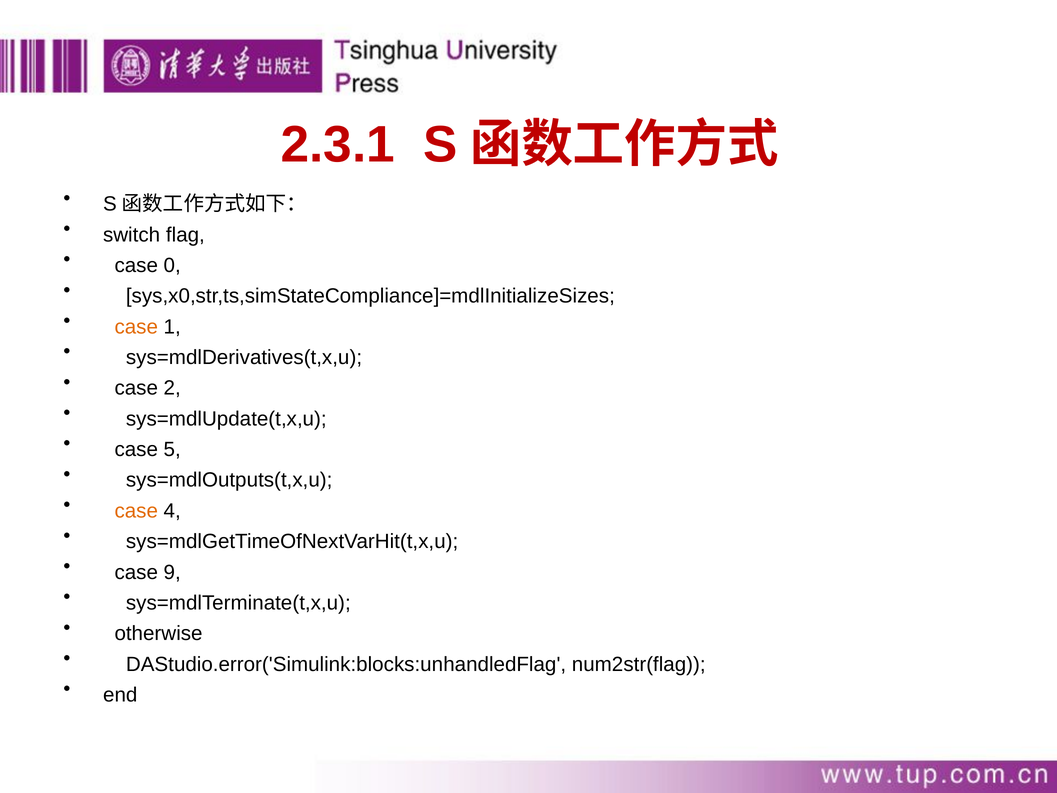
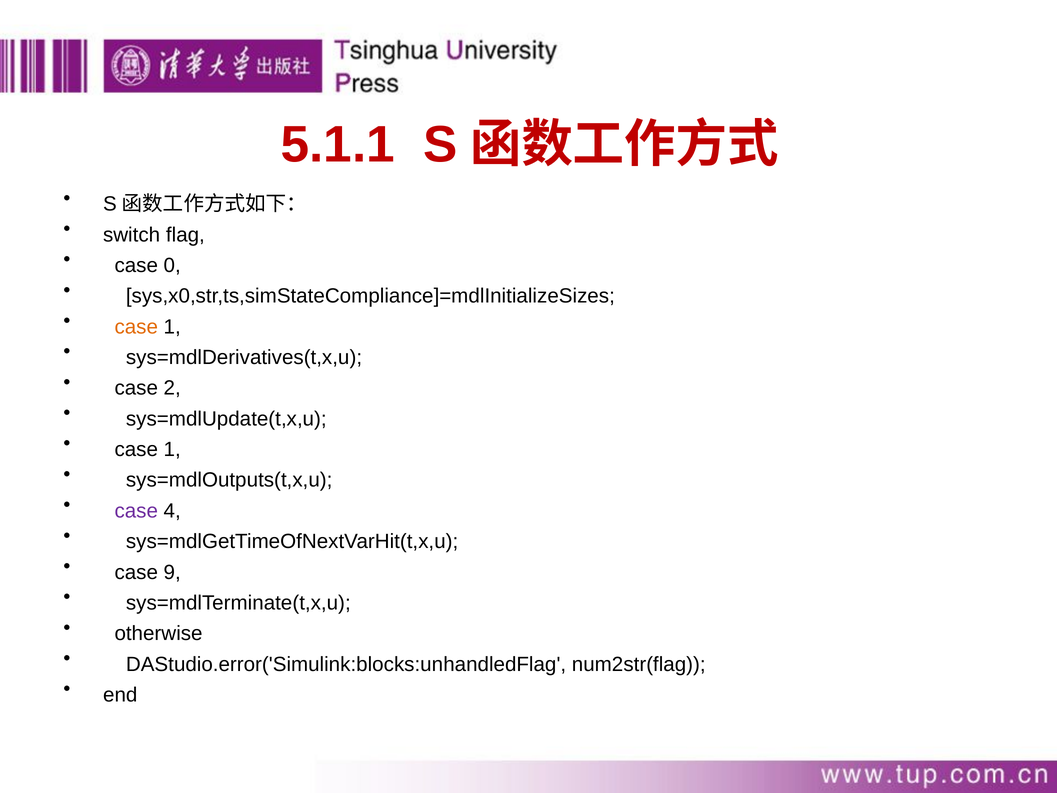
2.3.1: 2.3.1 -> 5.1.1 (338, 145)
5: 5 -> 1 (172, 449)
case colour: orange -> purple (136, 511)
